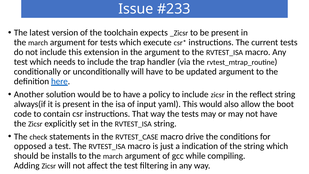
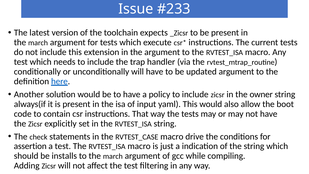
reflect: reflect -> owner (261, 94)
opposed: opposed -> assertion (30, 146)
